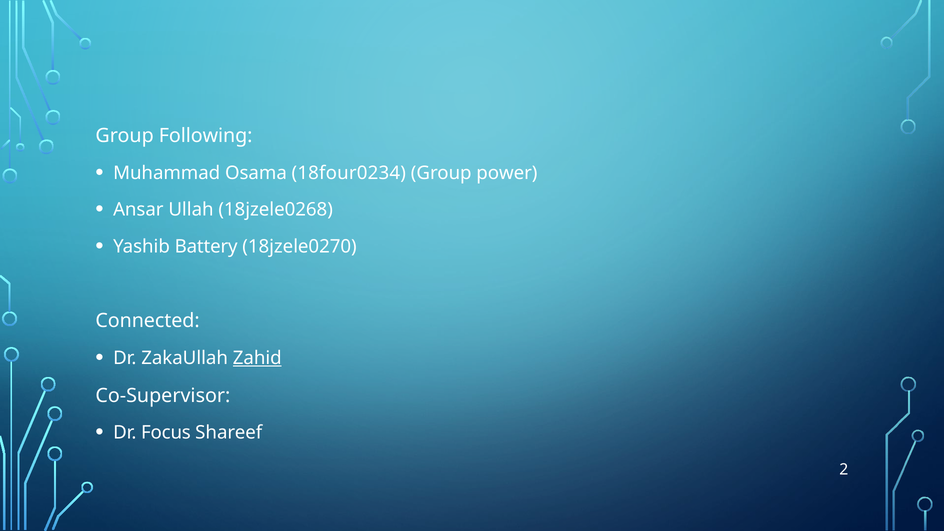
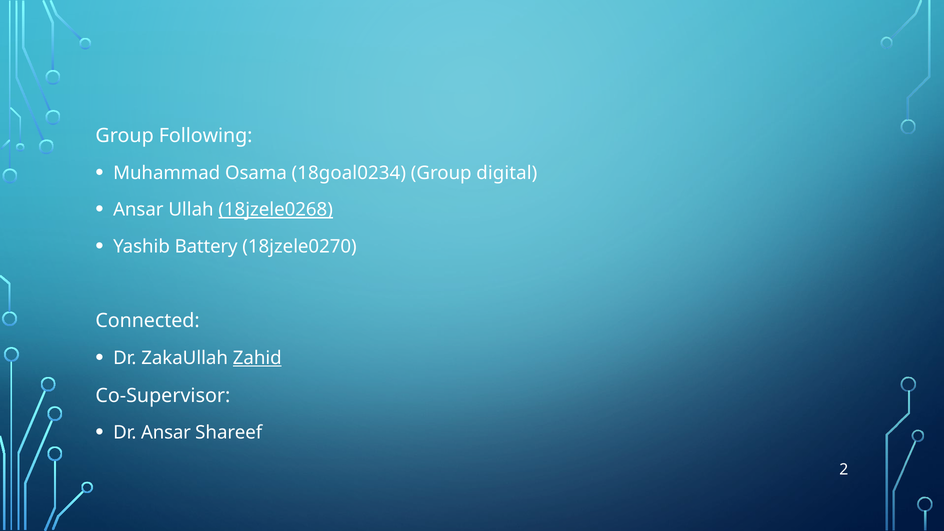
18four0234: 18four0234 -> 18goal0234 (349, 173)
power: power -> digital (507, 173)
18jzele0268 underline: none -> present (276, 210)
Dr Focus: Focus -> Ansar (166, 433)
